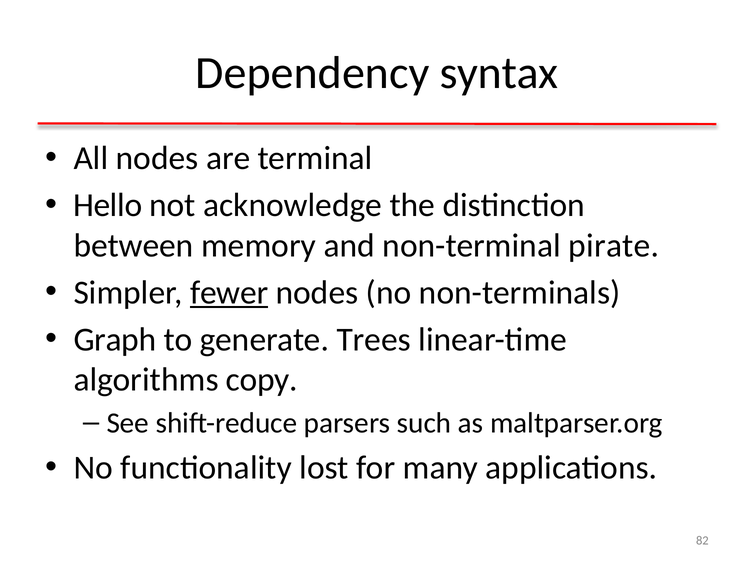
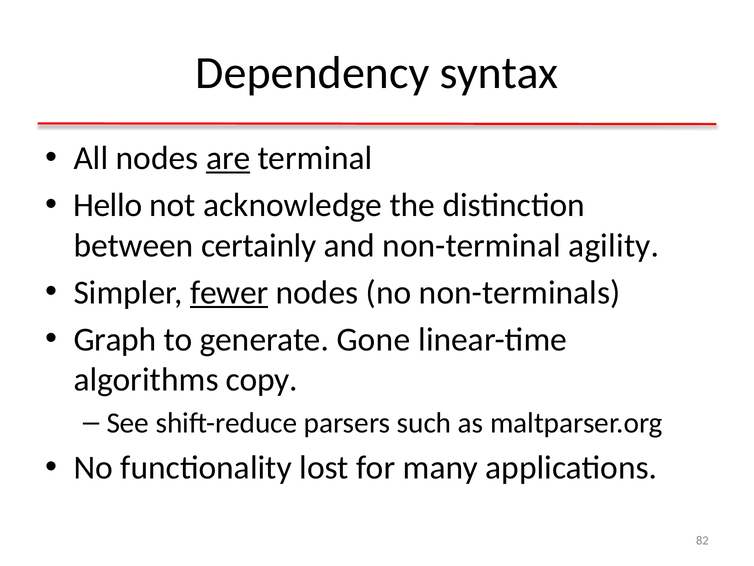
are underline: none -> present (228, 158)
memory: memory -> certainly (259, 245)
pirate: pirate -> agility (614, 245)
Trees: Trees -> Gone (374, 339)
